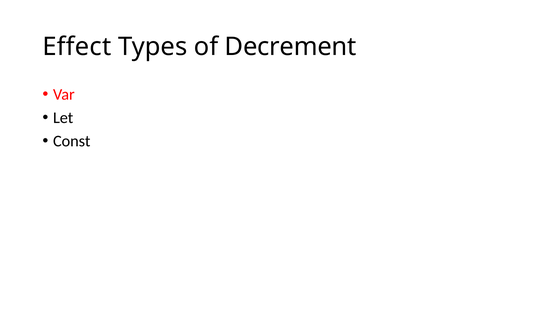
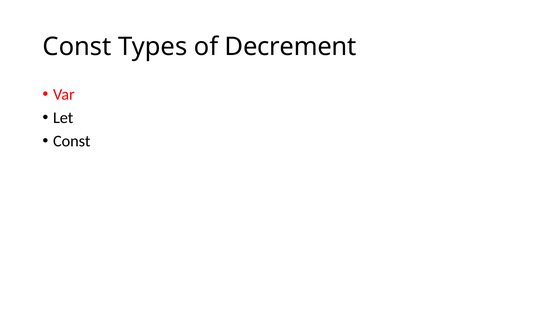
Effect: Effect -> Const (77, 47)
